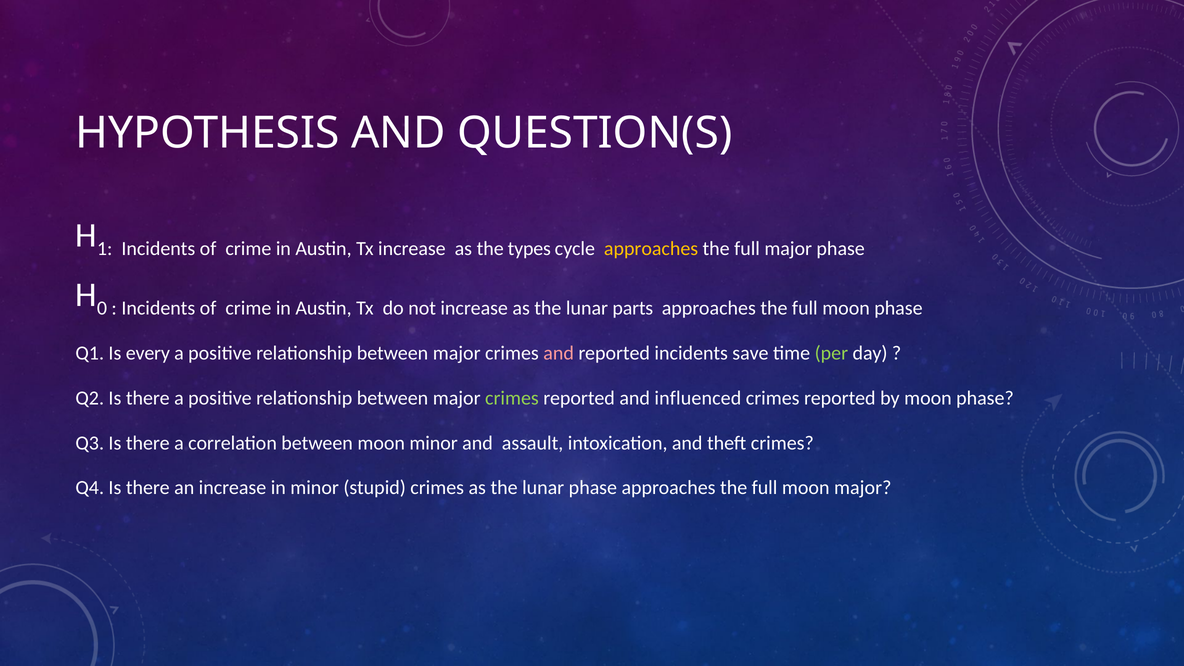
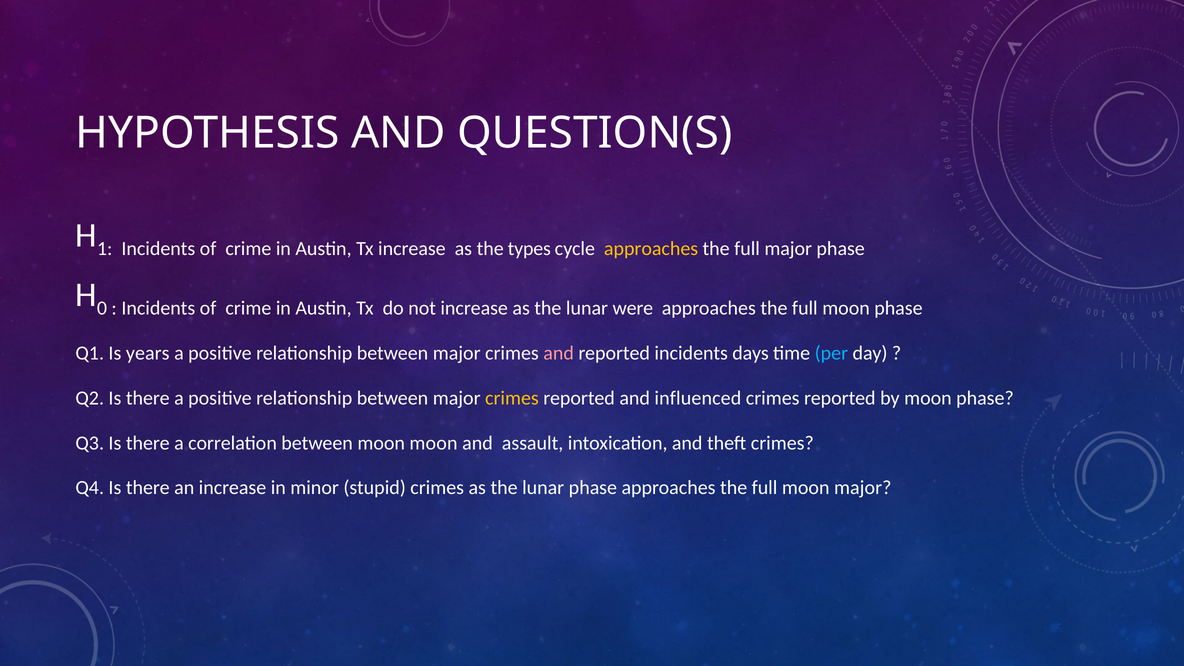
parts: parts -> were (633, 308)
every: every -> years (148, 353)
save: save -> days (751, 353)
per colour: light green -> light blue (831, 353)
crimes colour: light green -> yellow (512, 398)
moon minor: minor -> moon (433, 443)
